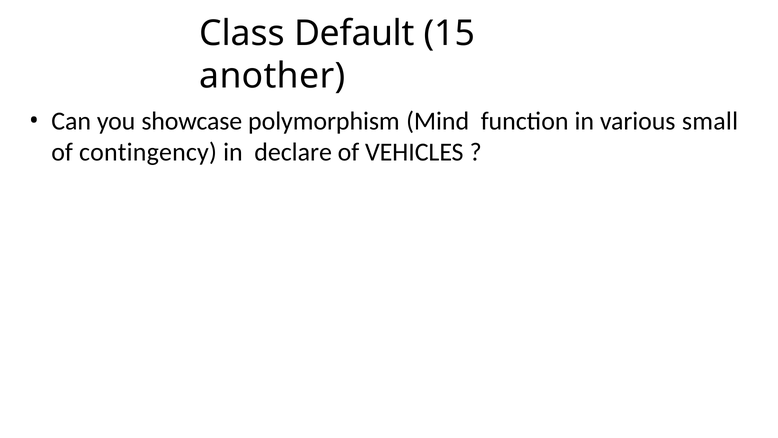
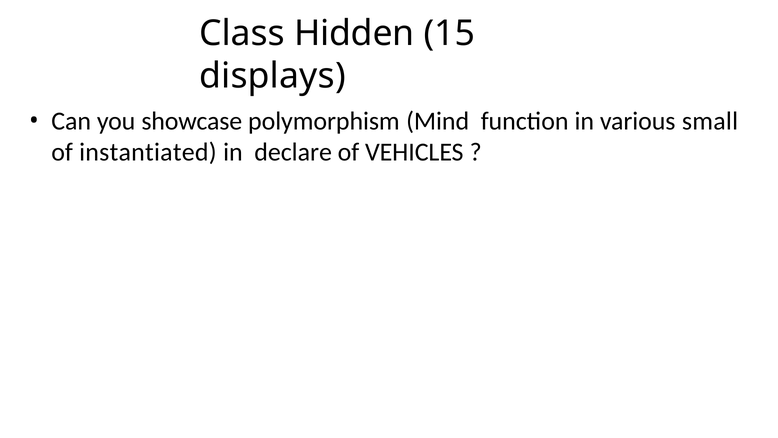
Default: Default -> Hidden (354, 33)
another: another -> displays (272, 76)
contingency: contingency -> instantiated (148, 152)
